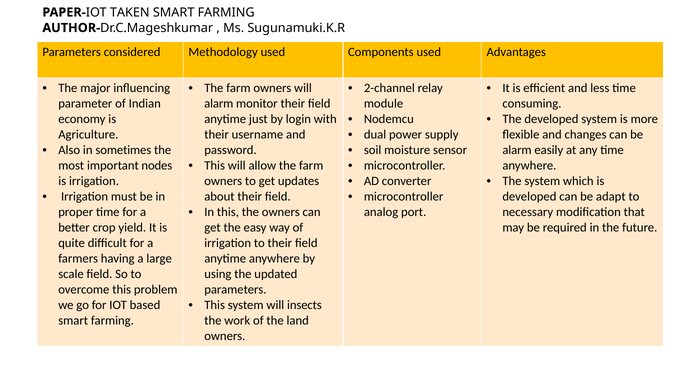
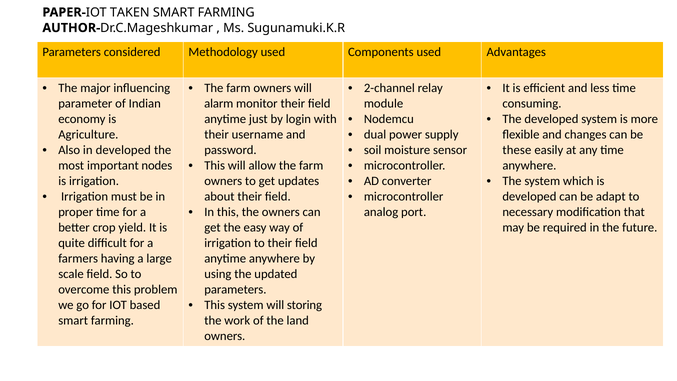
in sometimes: sometimes -> developed (123, 150)
alarm: alarm -> these (517, 150)
insects: insects -> storing (304, 305)
